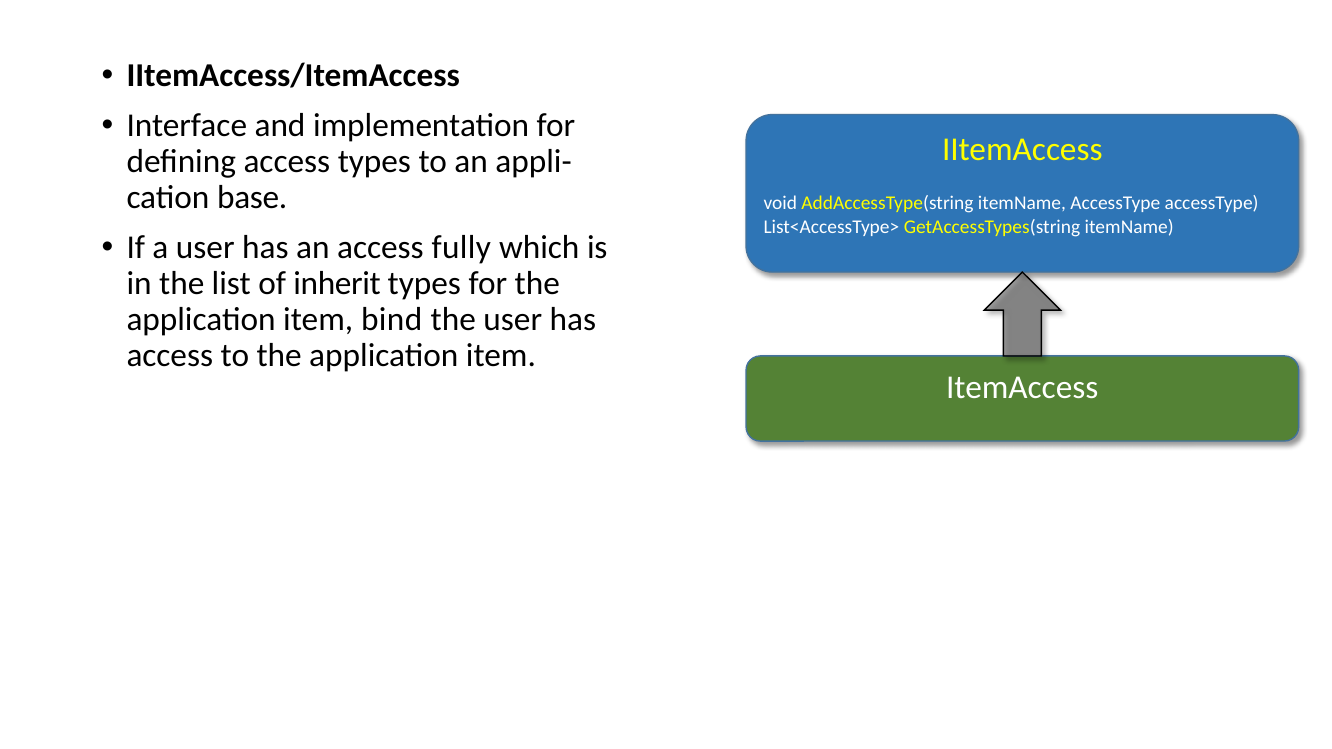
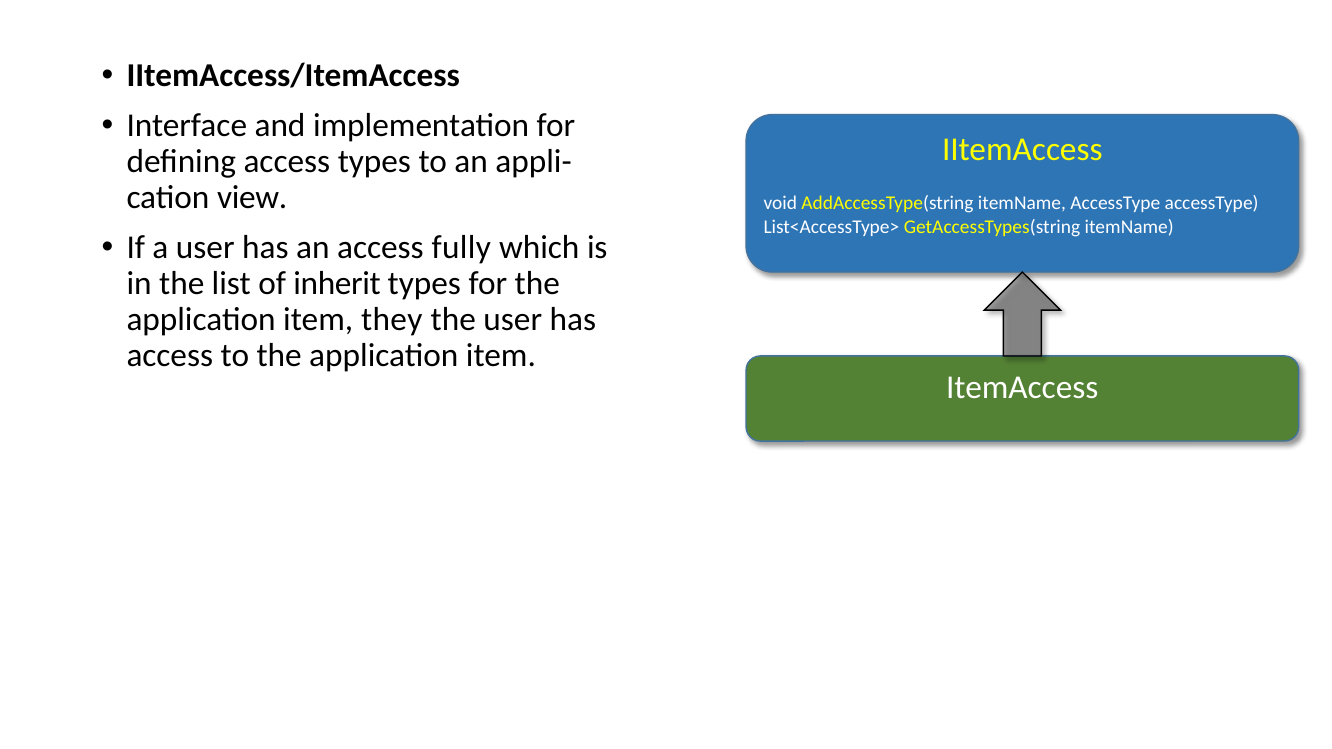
base: base -> view (252, 198)
bind: bind -> they (392, 319)
